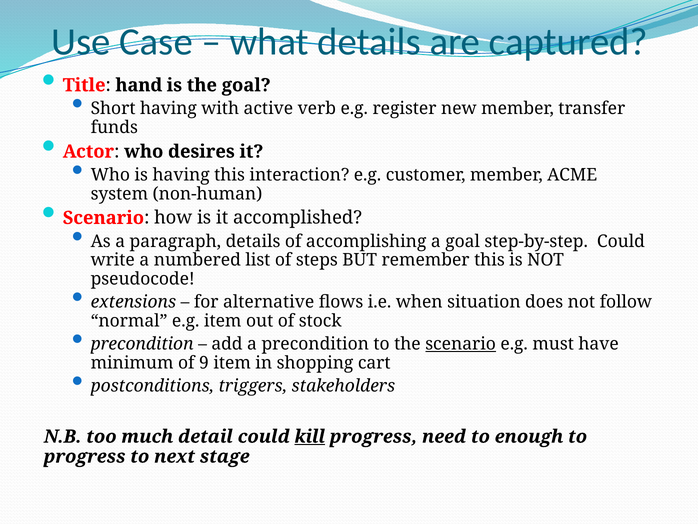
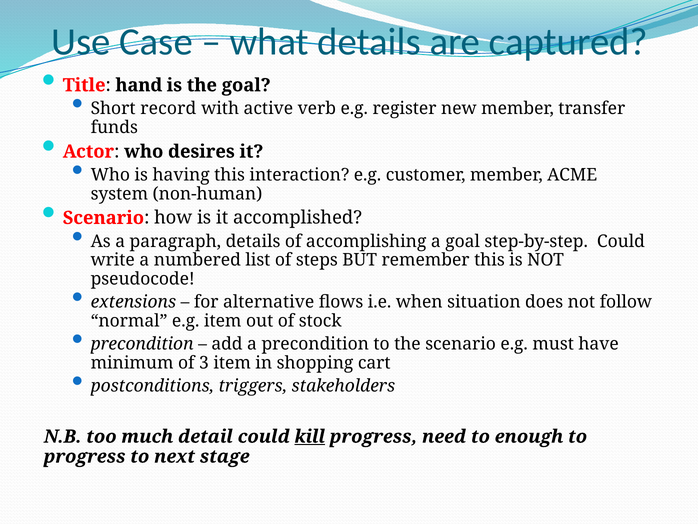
Short having: having -> record (168, 109)
scenario underline: present -> none (461, 344)
9: 9 -> 3 (204, 363)
